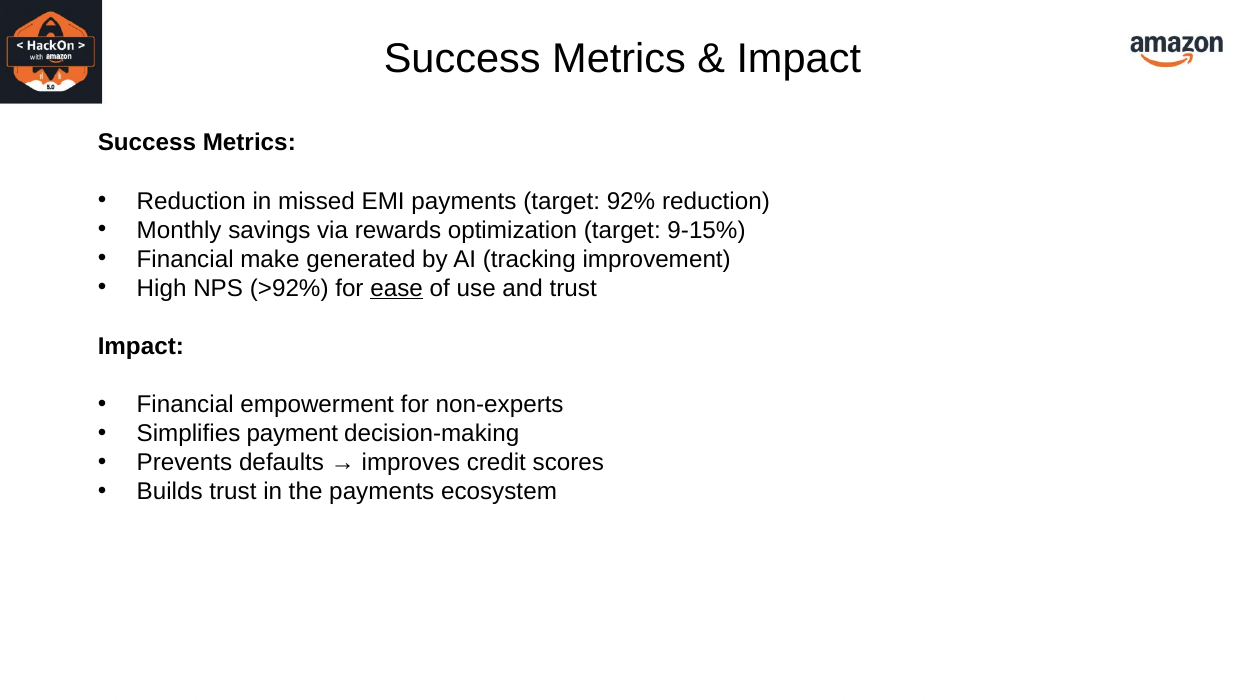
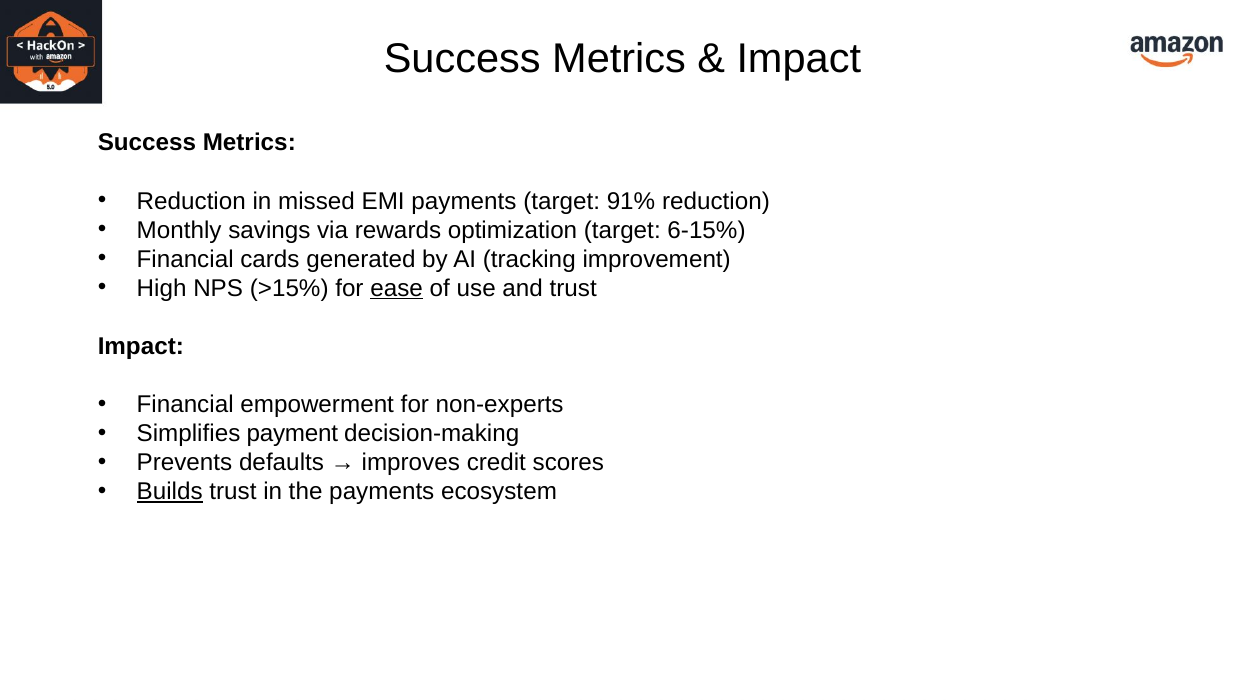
92%: 92% -> 91% (631, 201)
9-15%: 9-15% -> 6-15% (707, 230)
make: make -> cards (270, 259)
>92%: >92% -> >15% (289, 288)
Builds underline: none -> present (170, 492)
